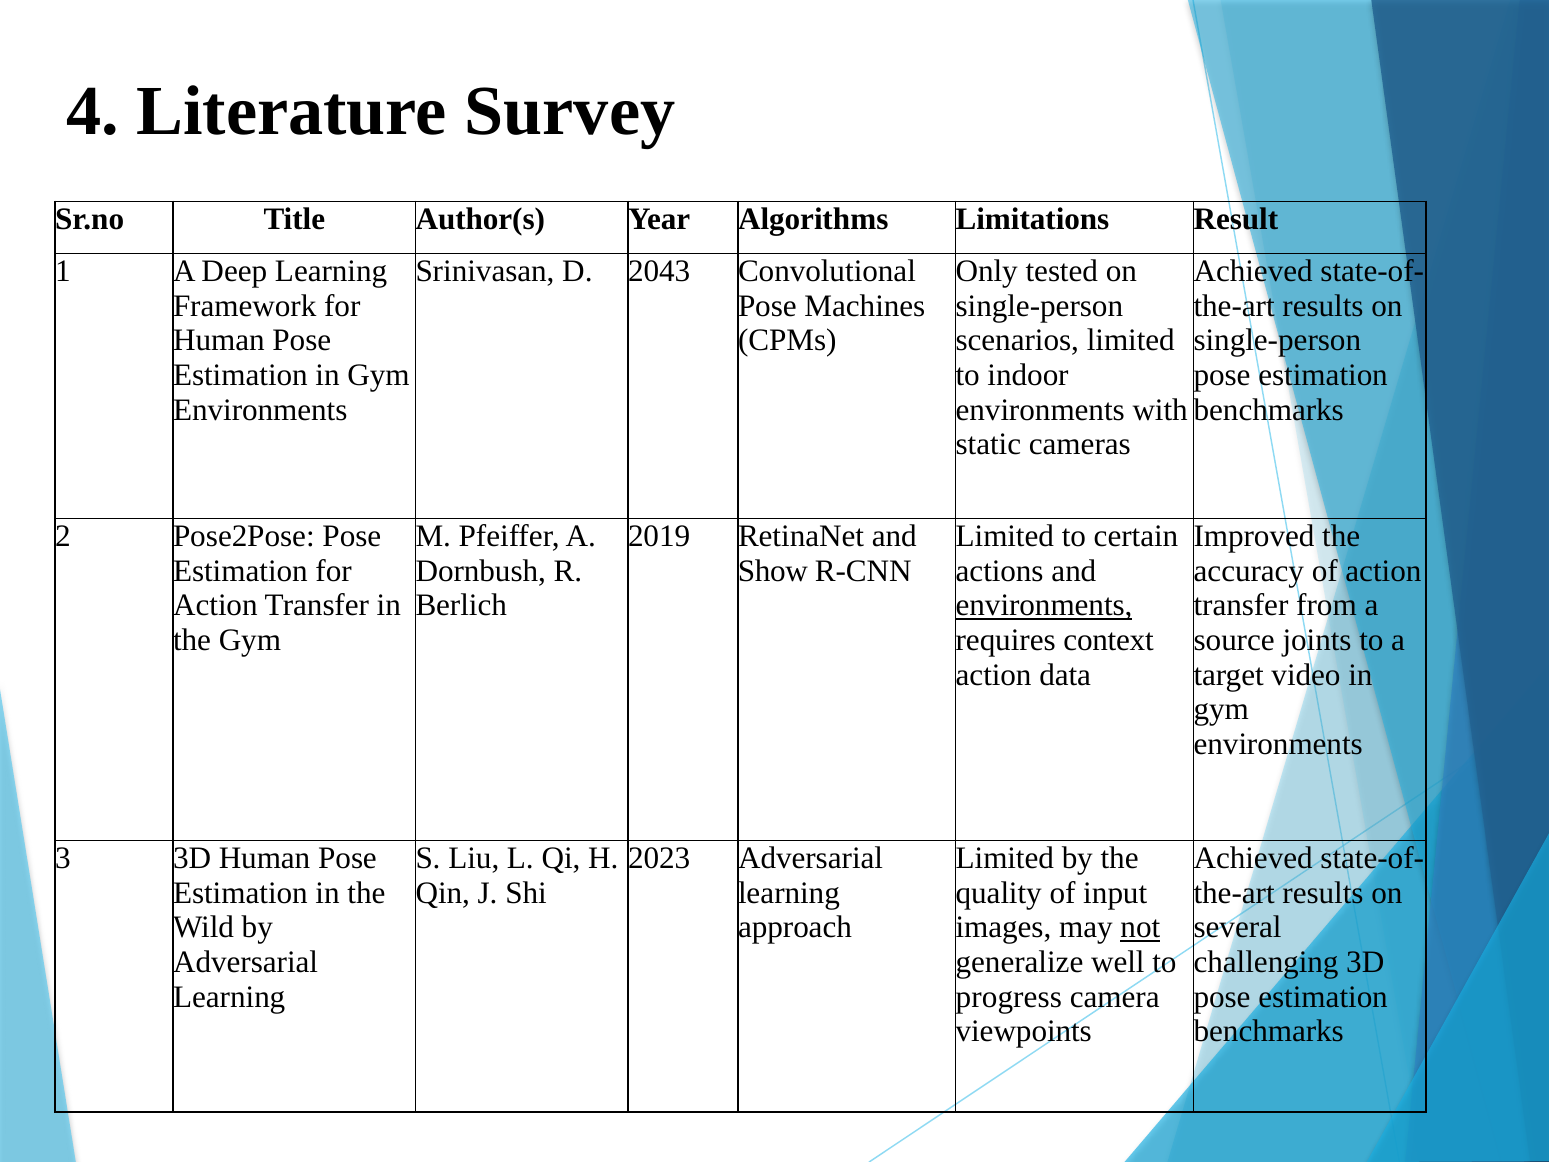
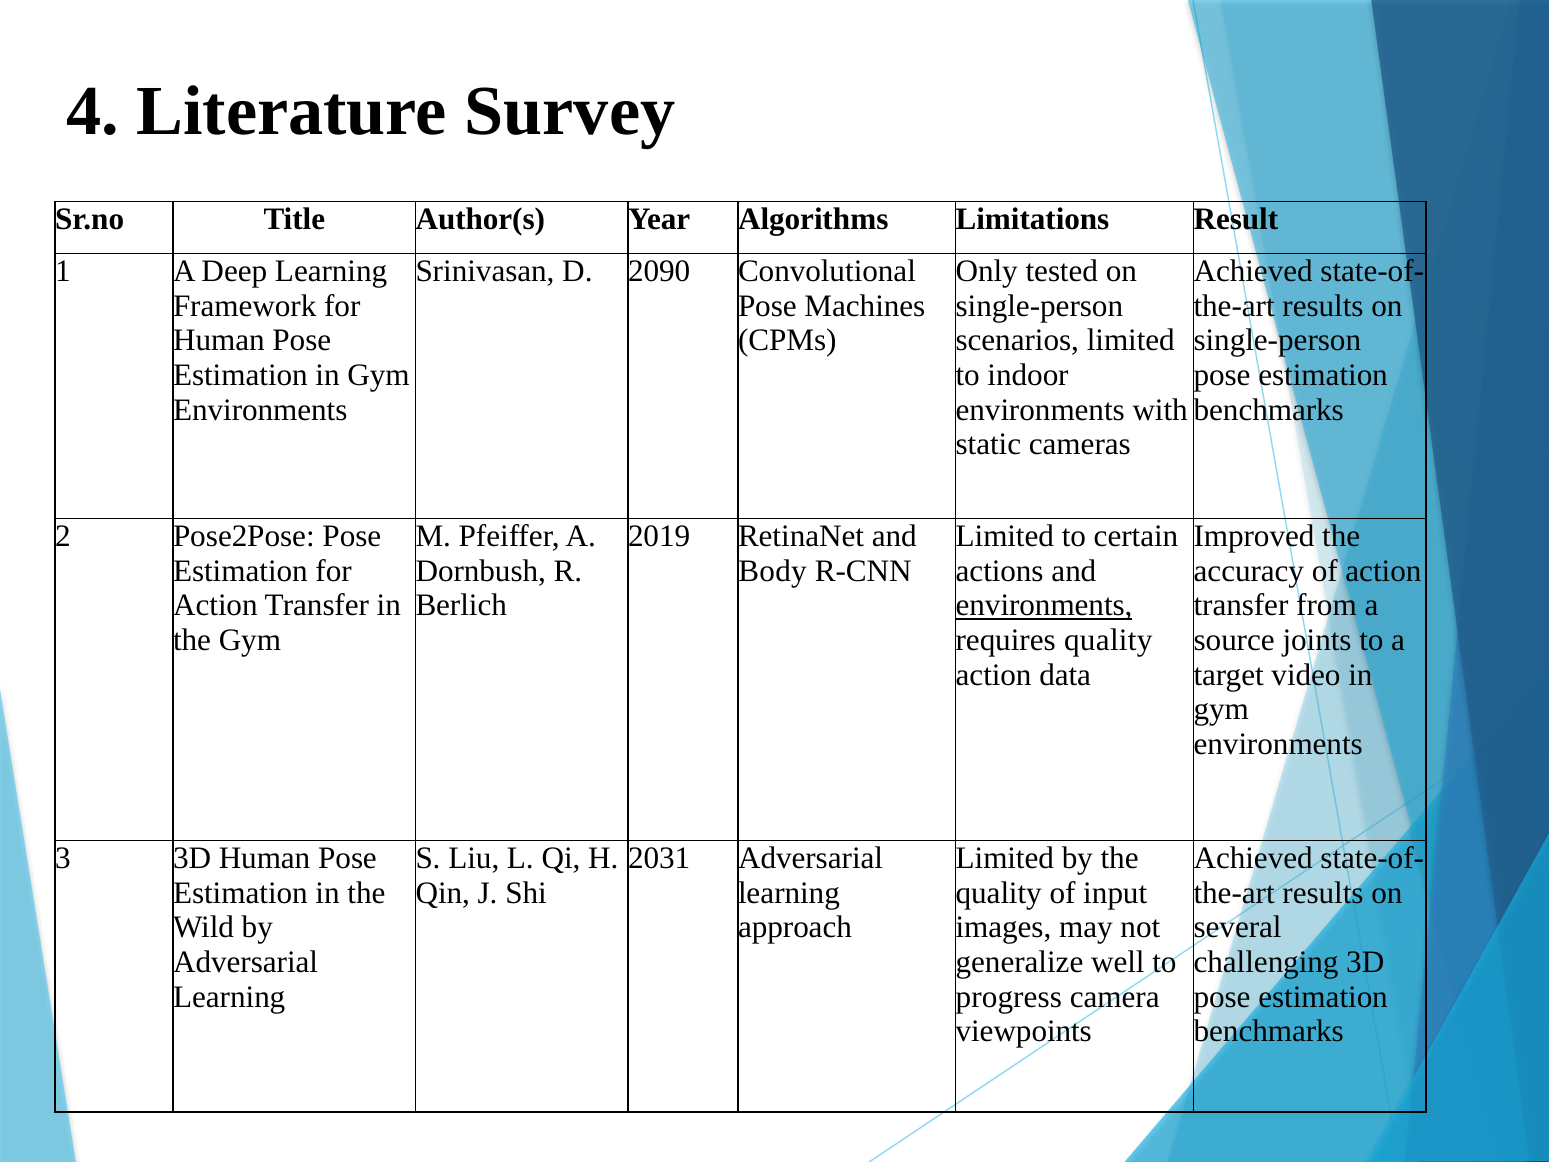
2043: 2043 -> 2090 (659, 271)
Show: Show -> Body (773, 571)
requires context: context -> quality (1108, 640)
2023: 2023 -> 2031 (659, 858)
not underline: present -> none (1140, 927)
